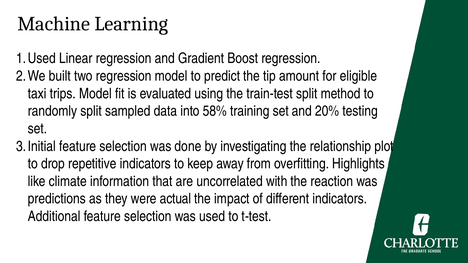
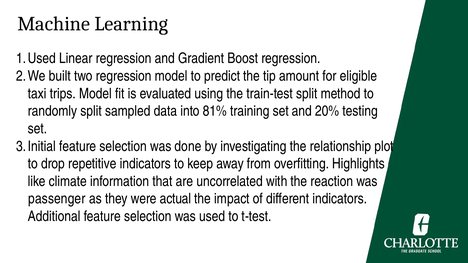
58%: 58% -> 81% (215, 111)
predictions: predictions -> passenger (57, 199)
